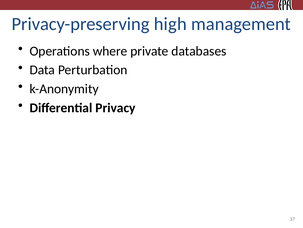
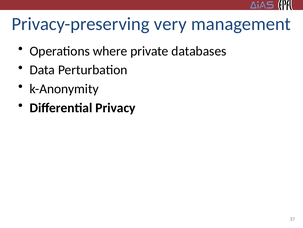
high: high -> very (170, 24)
